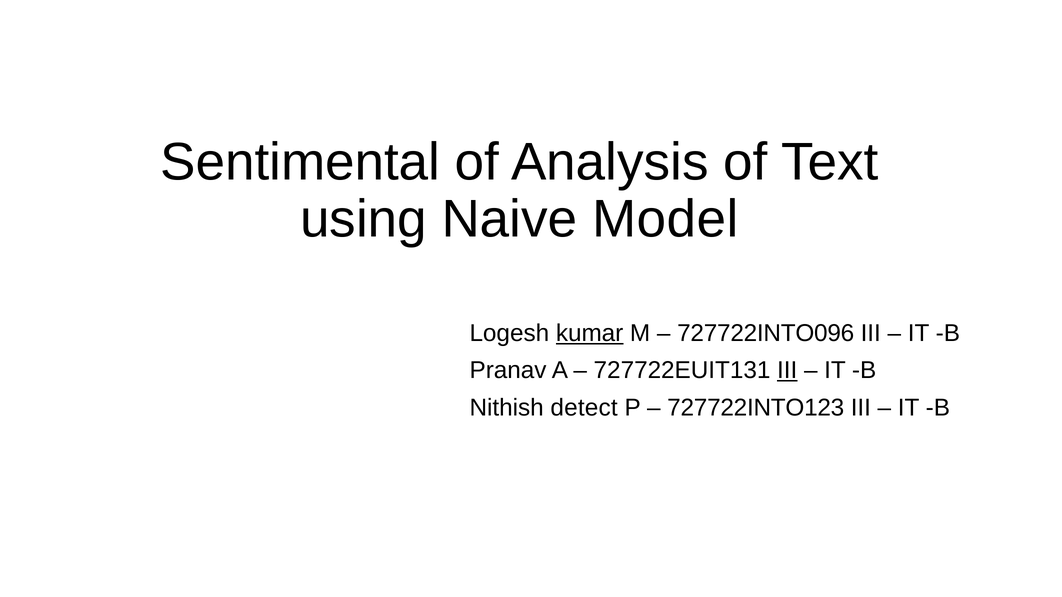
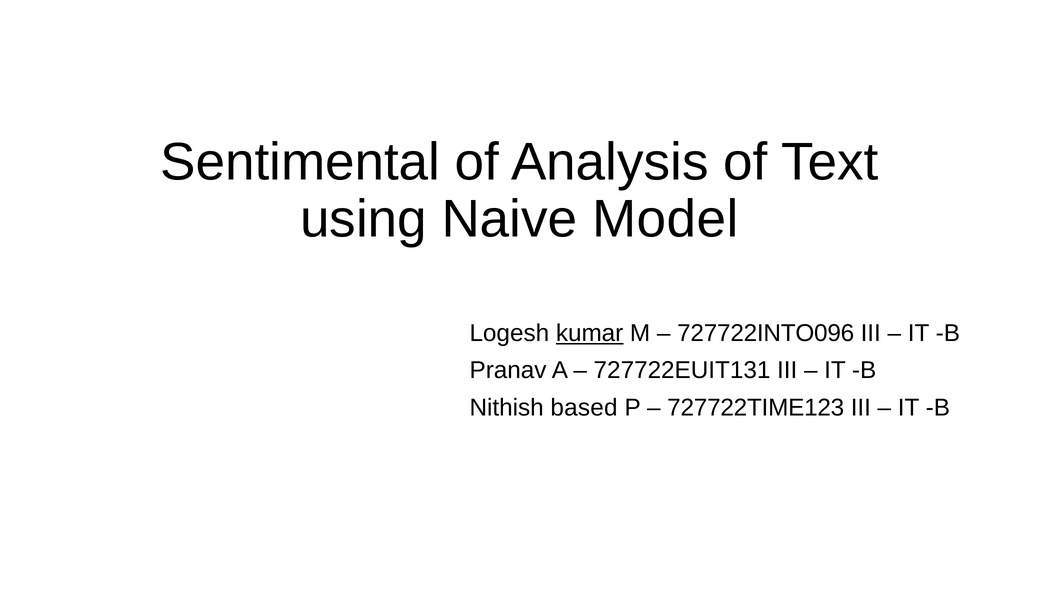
III underline: present -> none (787, 371)
detect: detect -> based (584, 408)
727722INTO123: 727722INTO123 -> 727722TIME123 (756, 408)
